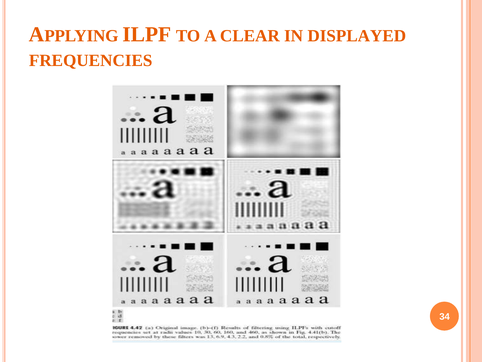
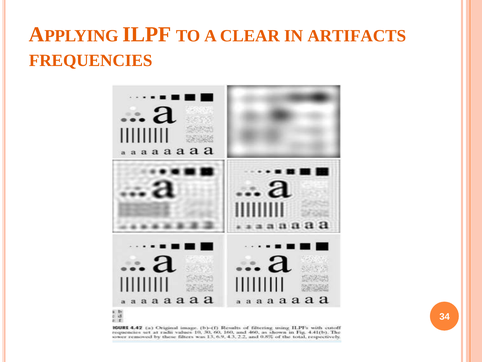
DISPLAYED: DISPLAYED -> ARTIFACTS (357, 36)
